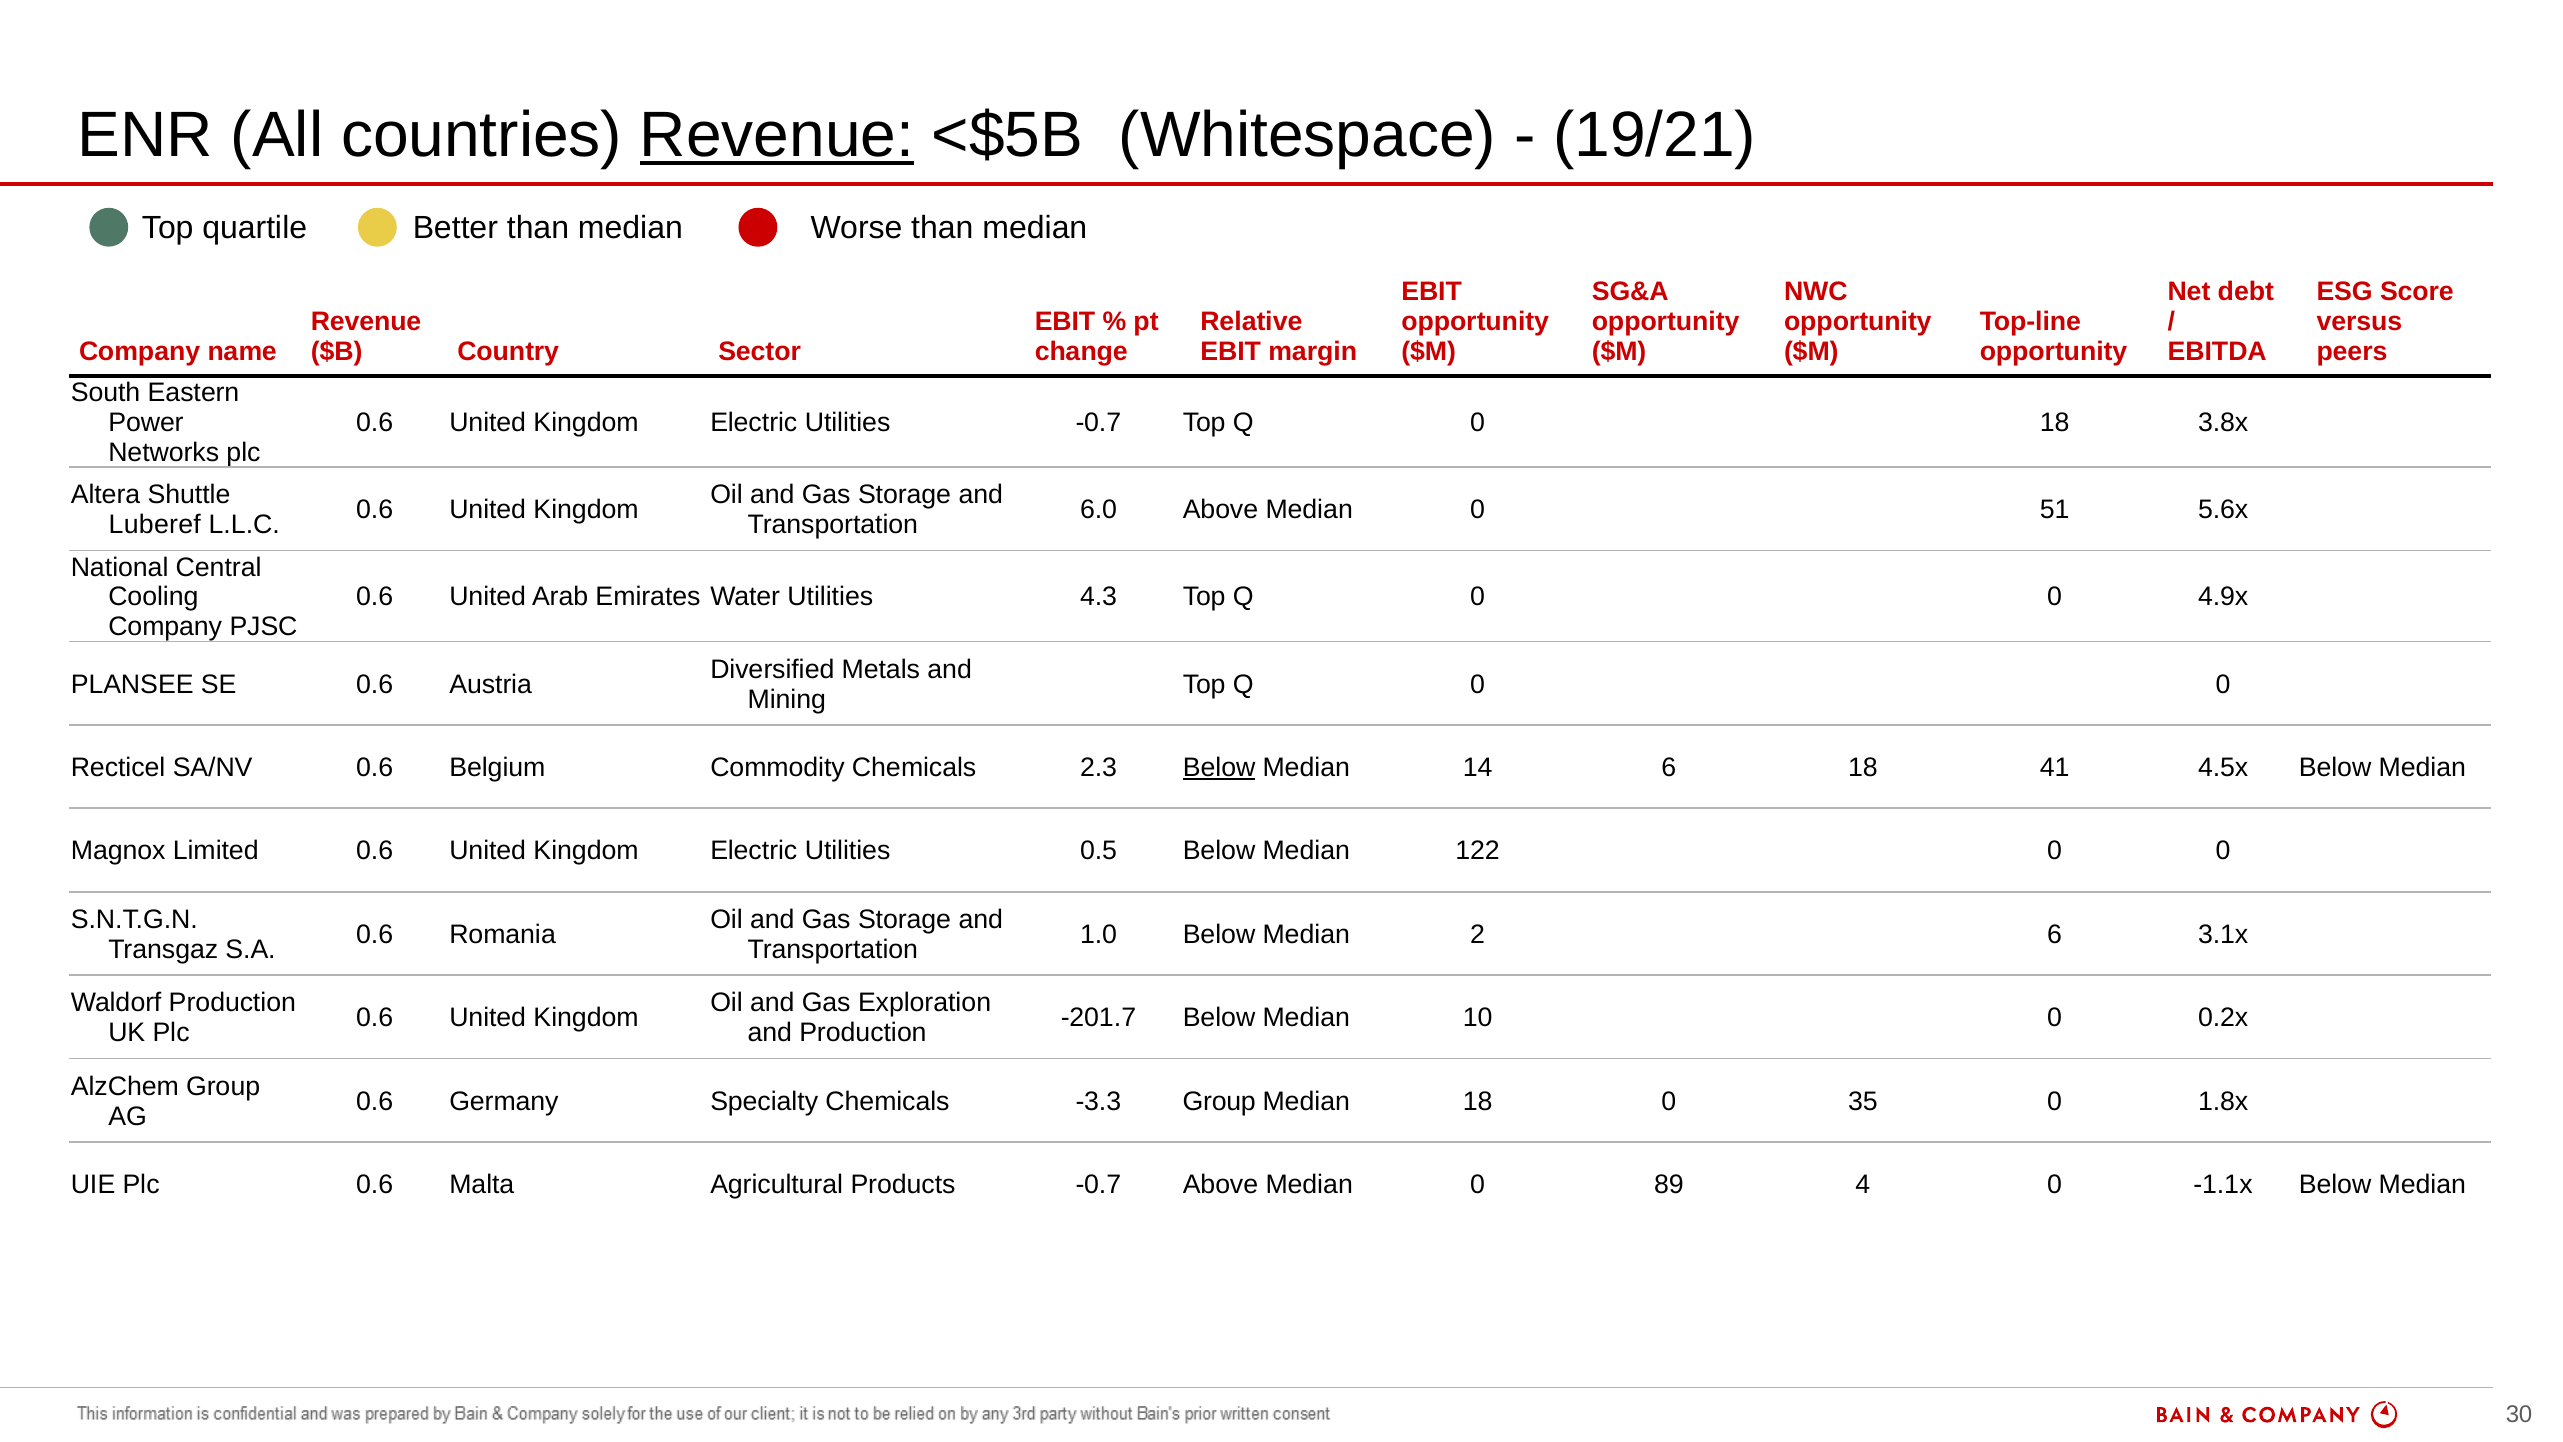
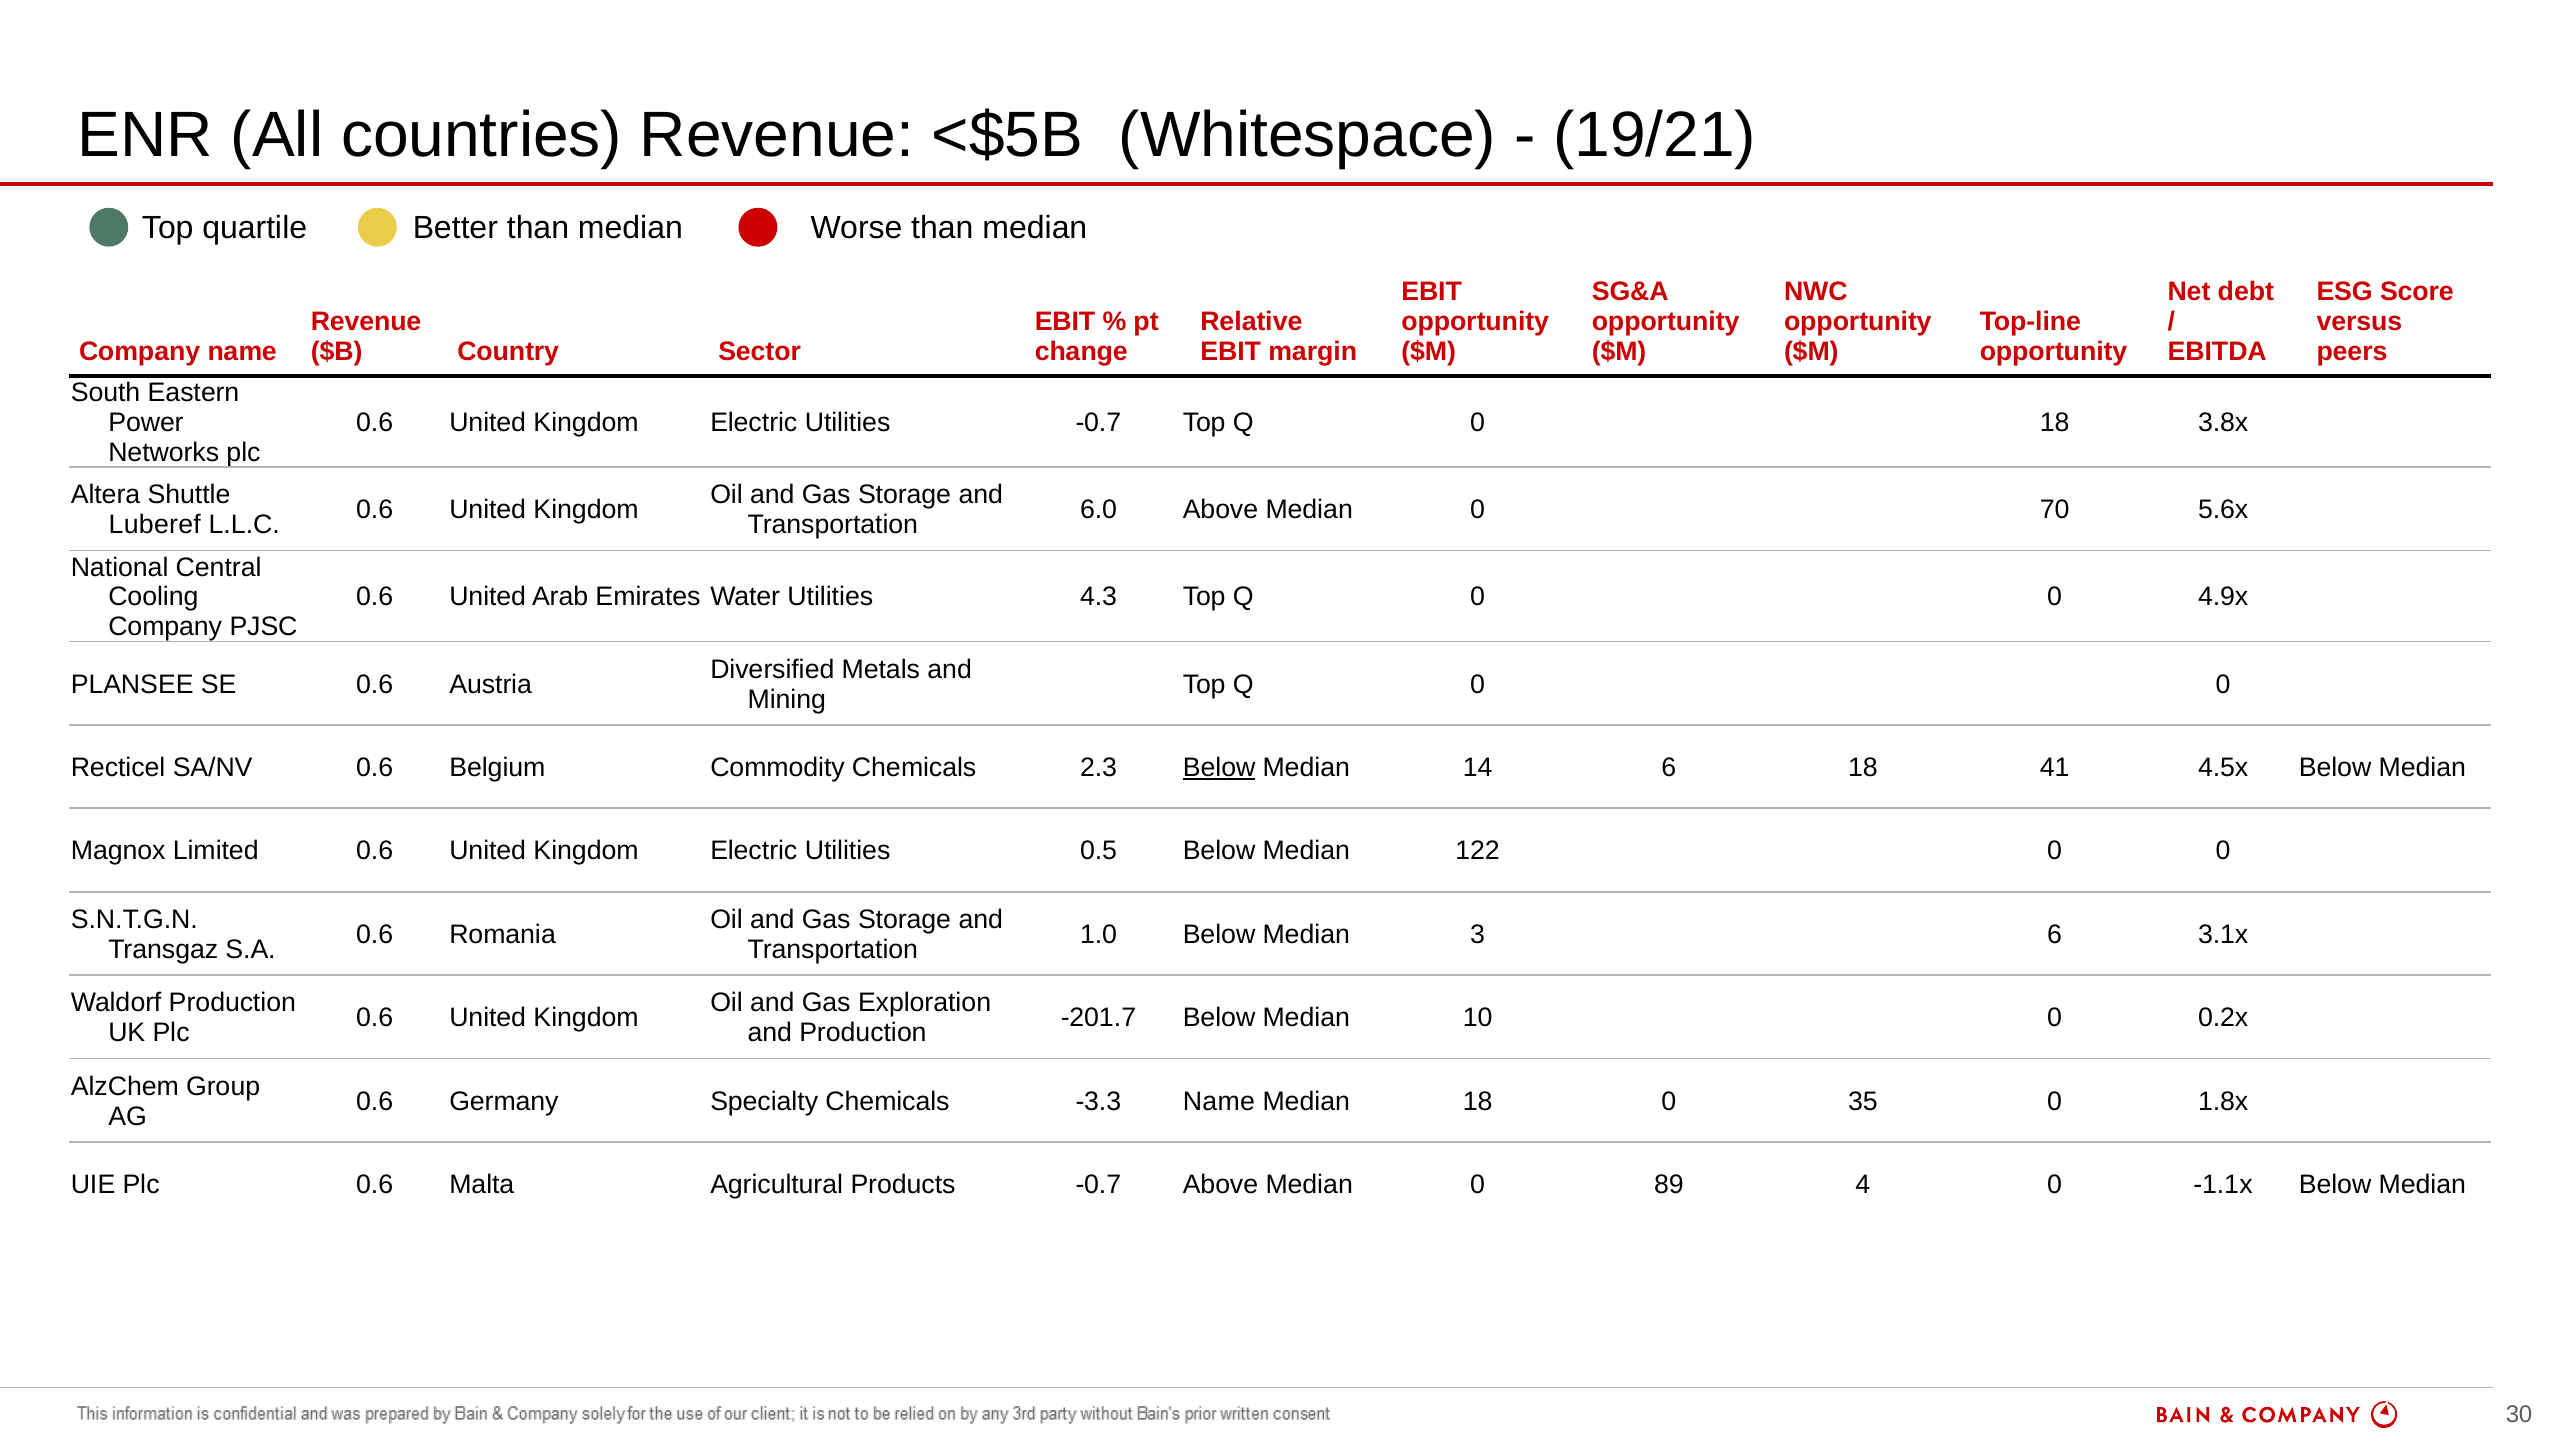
Revenue underline: present -> none (777, 135)
51: 51 -> 70 (2055, 510)
2: 2 -> 3 (1478, 934)
-3.3 Group: Group -> Name (1219, 1101)
